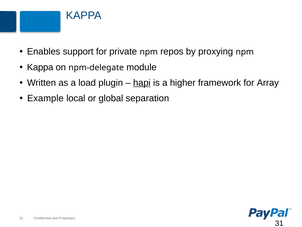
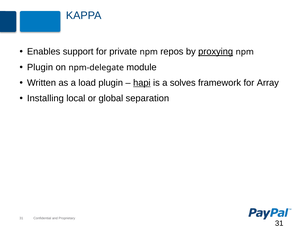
proxying underline: none -> present (216, 52)
Kappa: Kappa -> Plugin (40, 67)
higher: higher -> solves (183, 83)
Example: Example -> Installing (45, 98)
